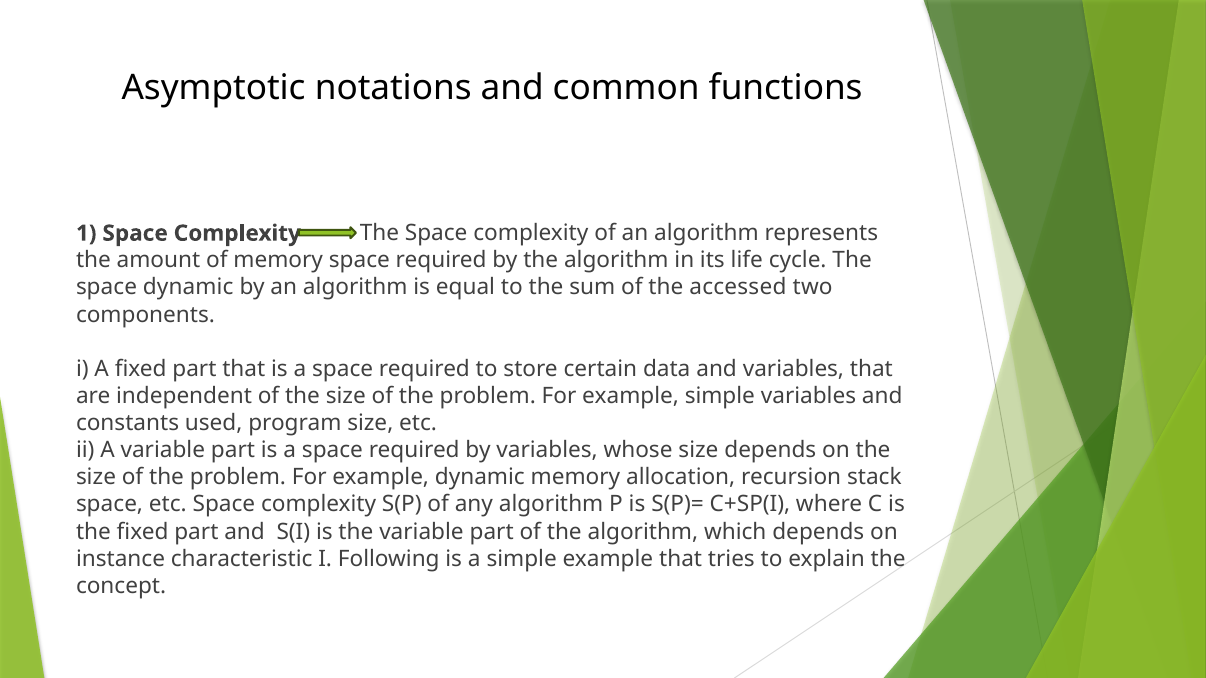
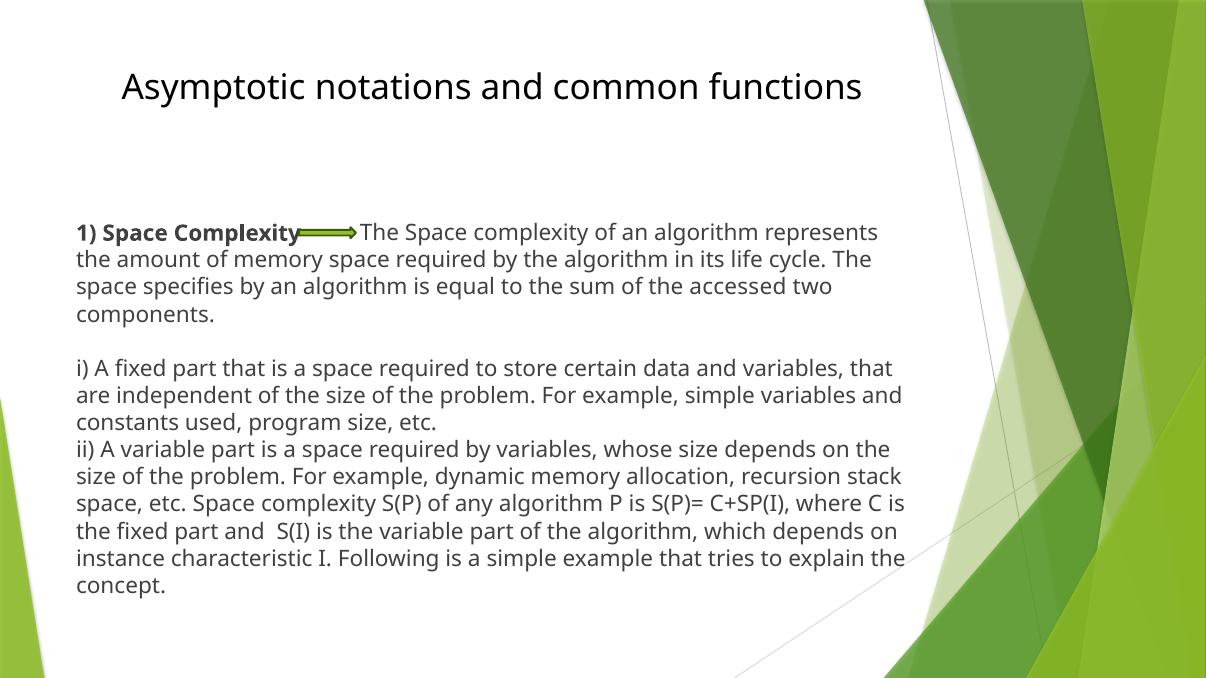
space dynamic: dynamic -> specifies (188, 288)
